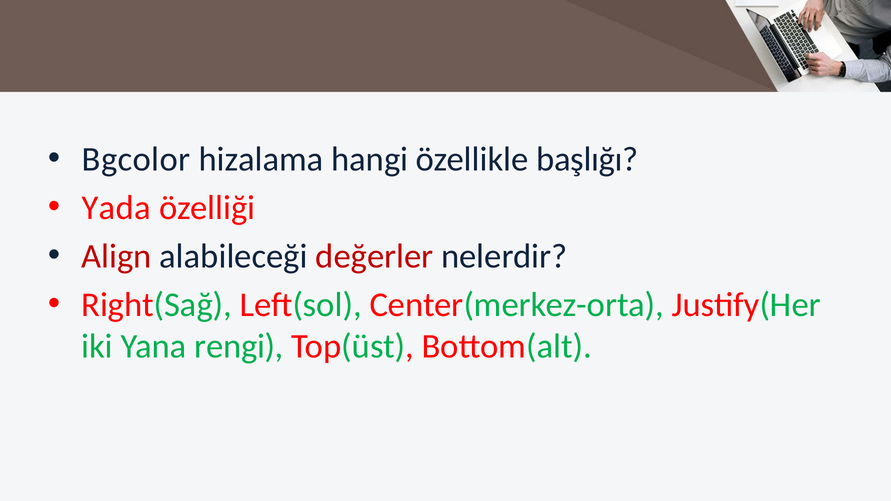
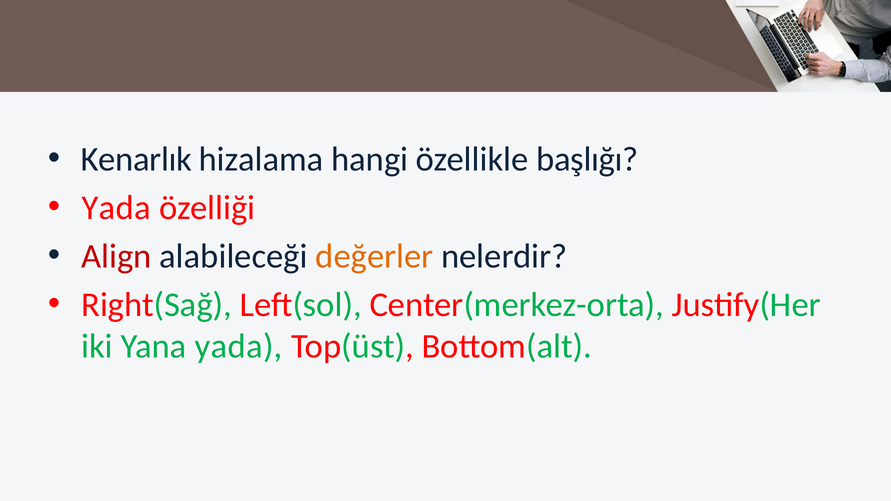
Bgcolor: Bgcolor -> Kenarlık (136, 159)
değerler colour: red -> orange (374, 256)
Yana rengi: rengi -> yada (239, 346)
